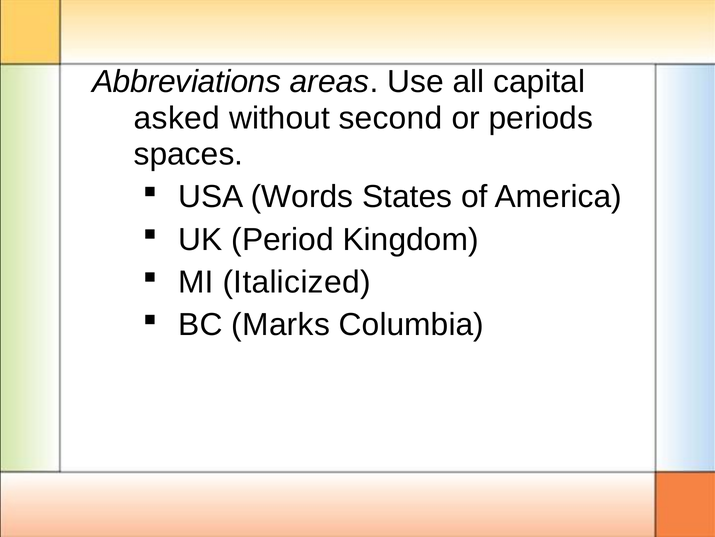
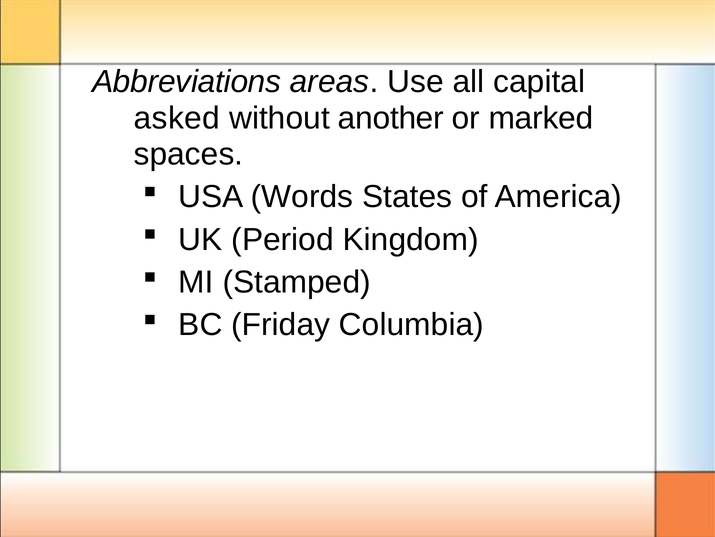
second: second -> another (391, 118)
periods: periods -> marked (541, 118)
Italicized: Italicized -> Stamped (297, 282)
Marks: Marks -> Friday (281, 324)
